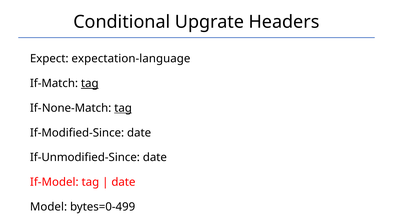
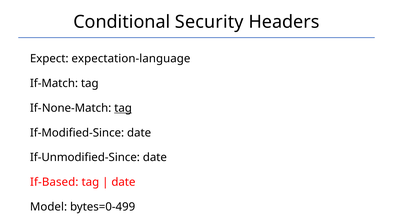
Upgrate: Upgrate -> Security (209, 22)
tag underline: present -> none (90, 83)
If-Model: If-Model -> If-Based (54, 182)
